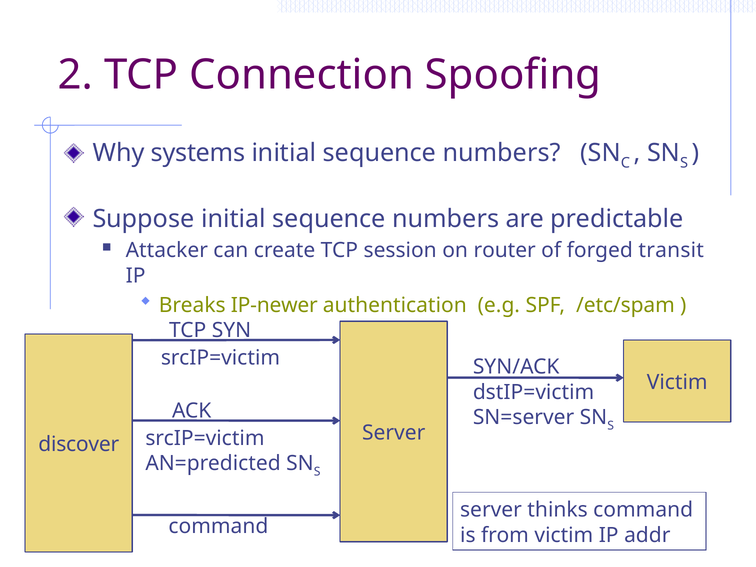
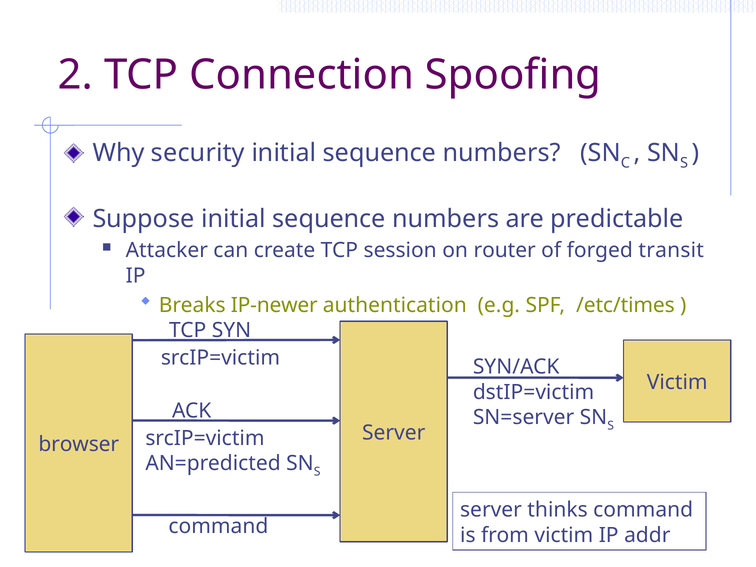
systems: systems -> security (198, 153)
/etc/spam: /etc/spam -> /etc/times (625, 305)
discover: discover -> browser (79, 444)
